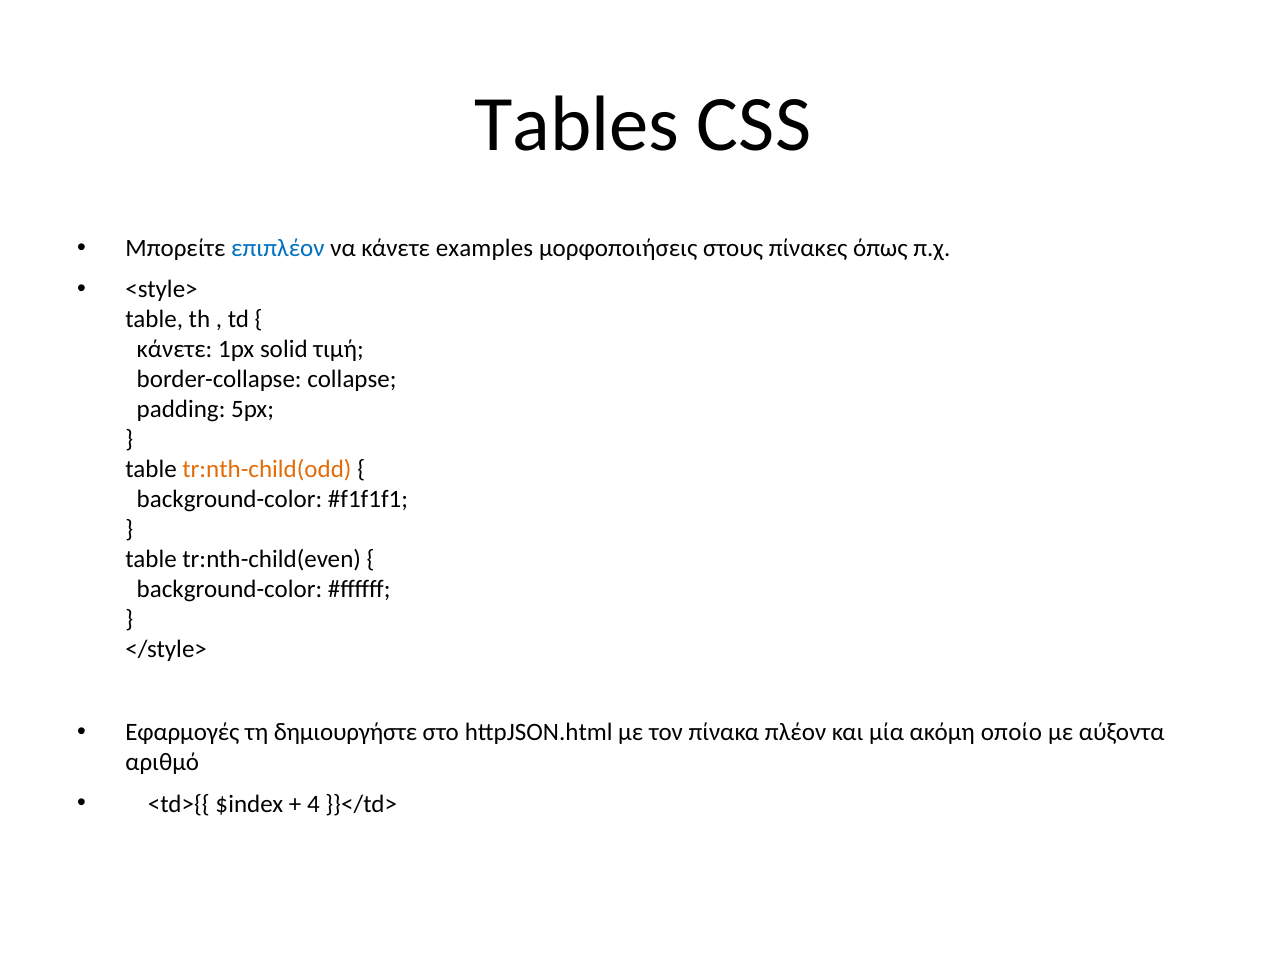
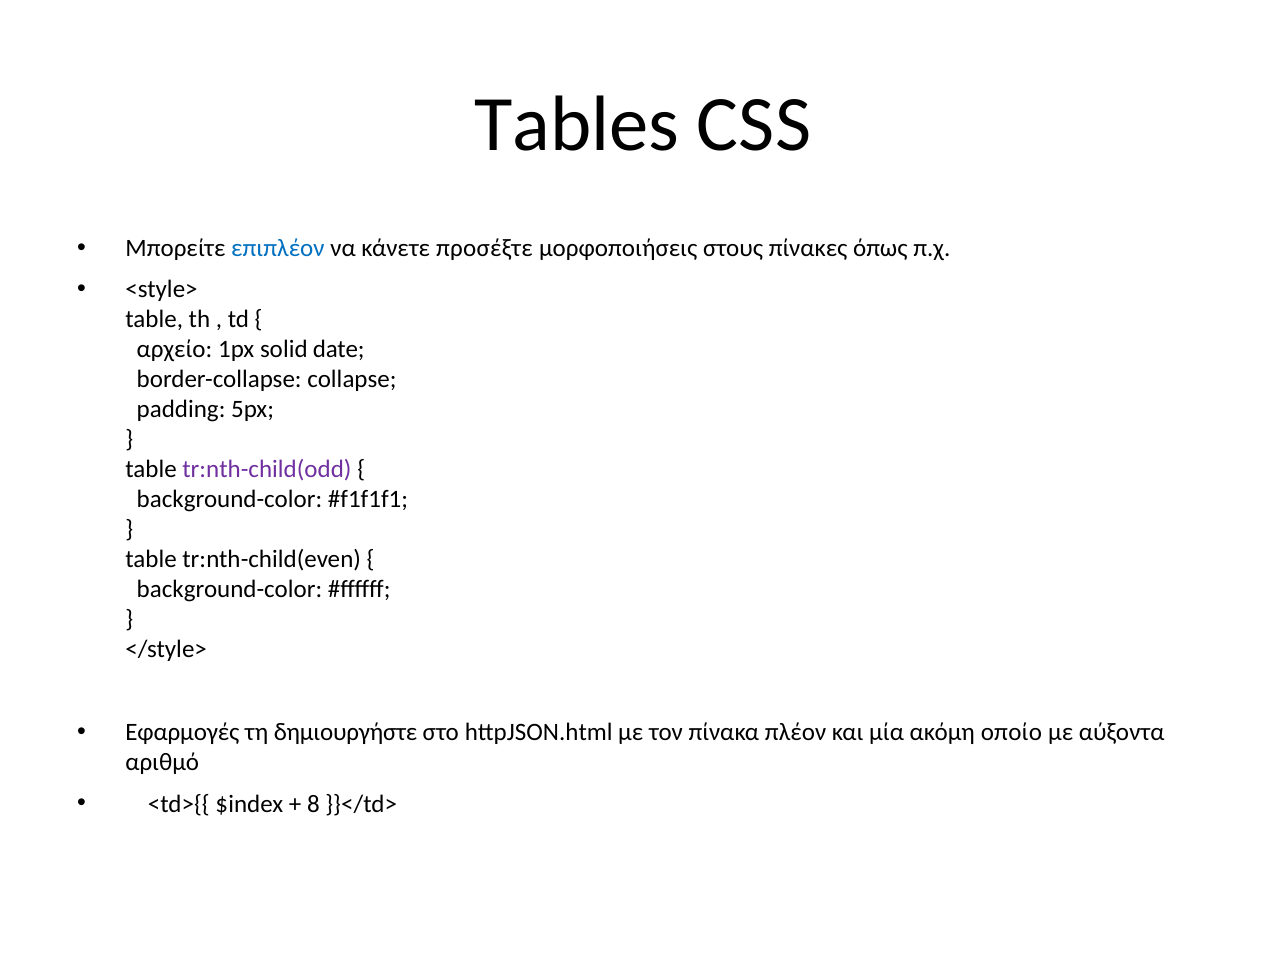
examples: examples -> προσέξτε (484, 248)
κάνετε: κάνετε -> αρχείο (174, 350)
τιμή: τιμή -> date (339, 350)
tr:nth-child(odd colour: orange -> purple (267, 470)
4: 4 -> 8 (313, 804)
